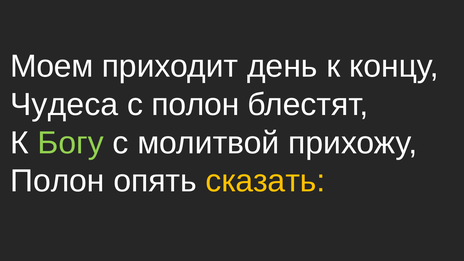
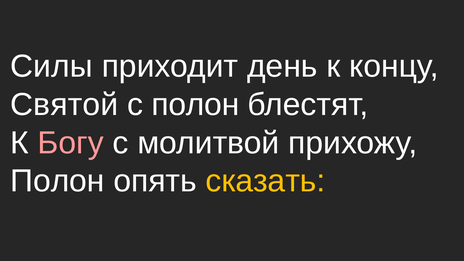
Моем: Моем -> Силы (51, 66)
Чудеса: Чудеса -> Святой (64, 105)
Богу colour: light green -> pink (71, 143)
